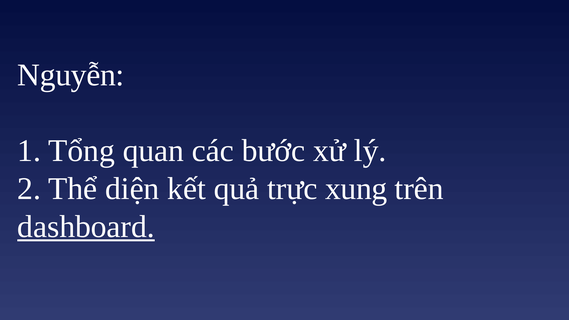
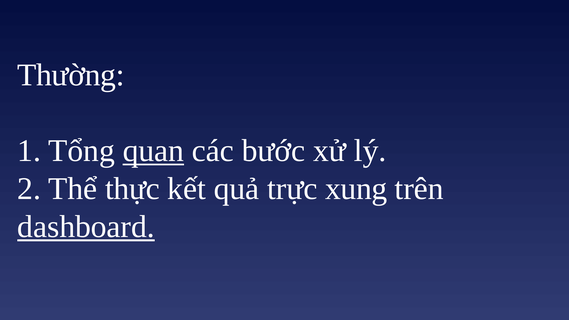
Nguyễn: Nguyễn -> Thường (71, 75)
quan underline: none -> present (153, 151)
diện: diện -> thực (132, 189)
